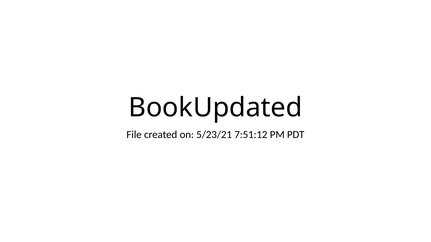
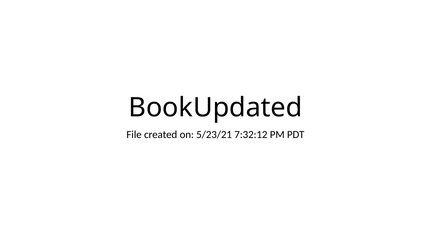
7:51:12: 7:51:12 -> 7:32:12 (251, 135)
